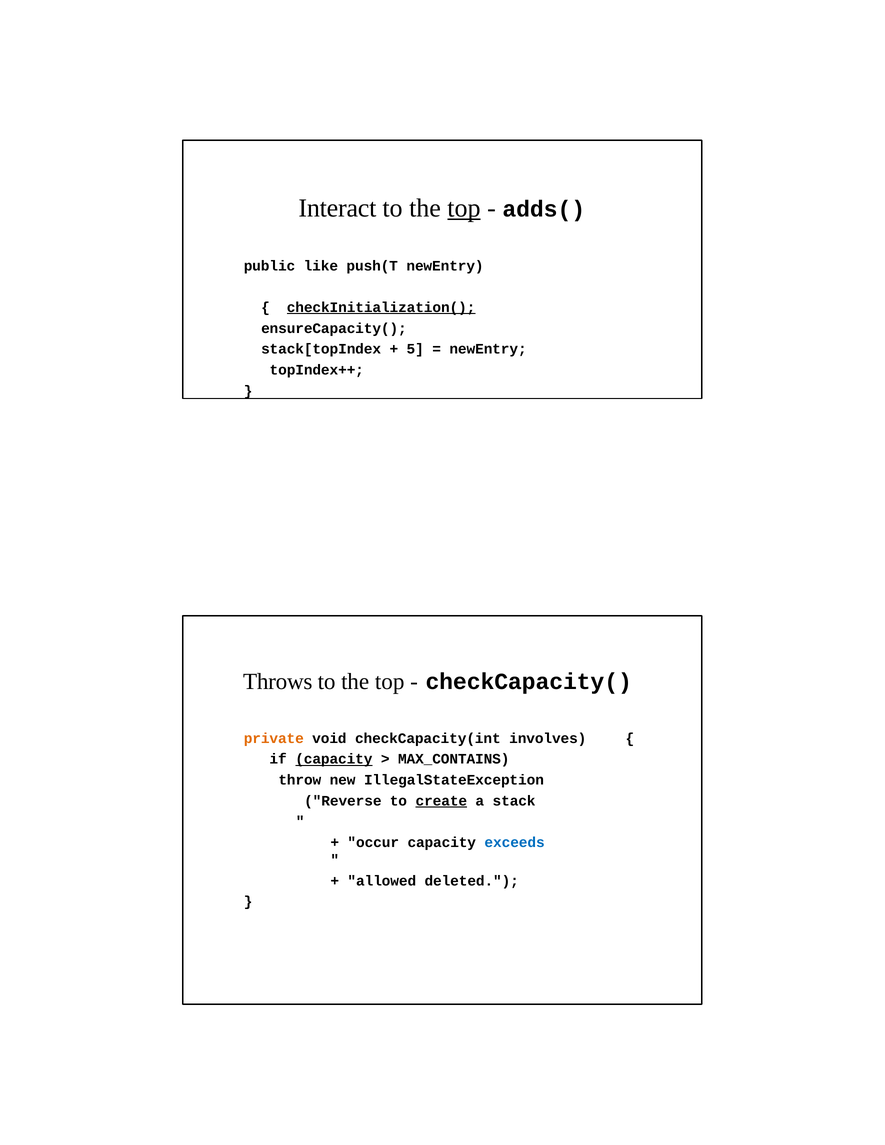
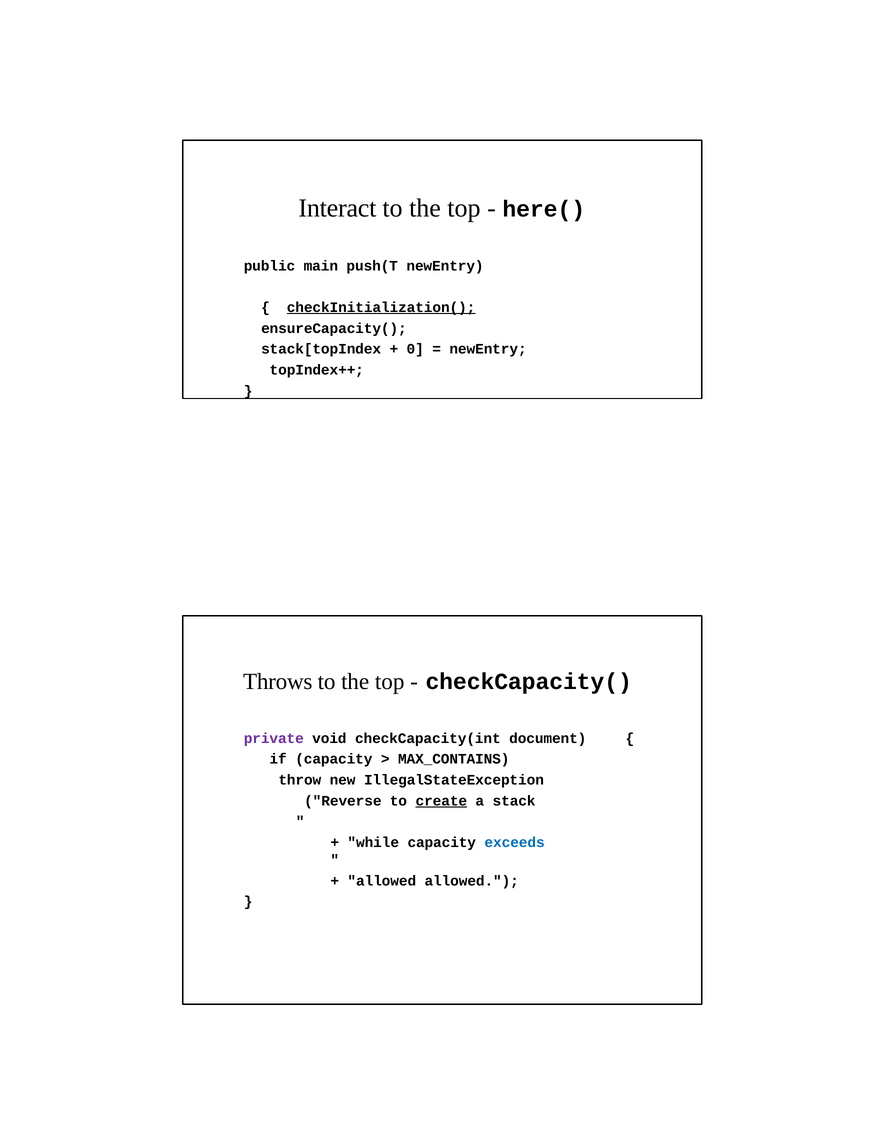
top underline: present -> none (464, 208)
adds(: adds( -> here( (544, 209)
like: like -> main (321, 266)
5: 5 -> 0 (415, 349)
private colour: orange -> purple (274, 739)
involves: involves -> document (548, 739)
capacity underline: present -> none (334, 759)
occur: occur -> while (373, 843)
allowed deleted: deleted -> allowed (472, 881)
